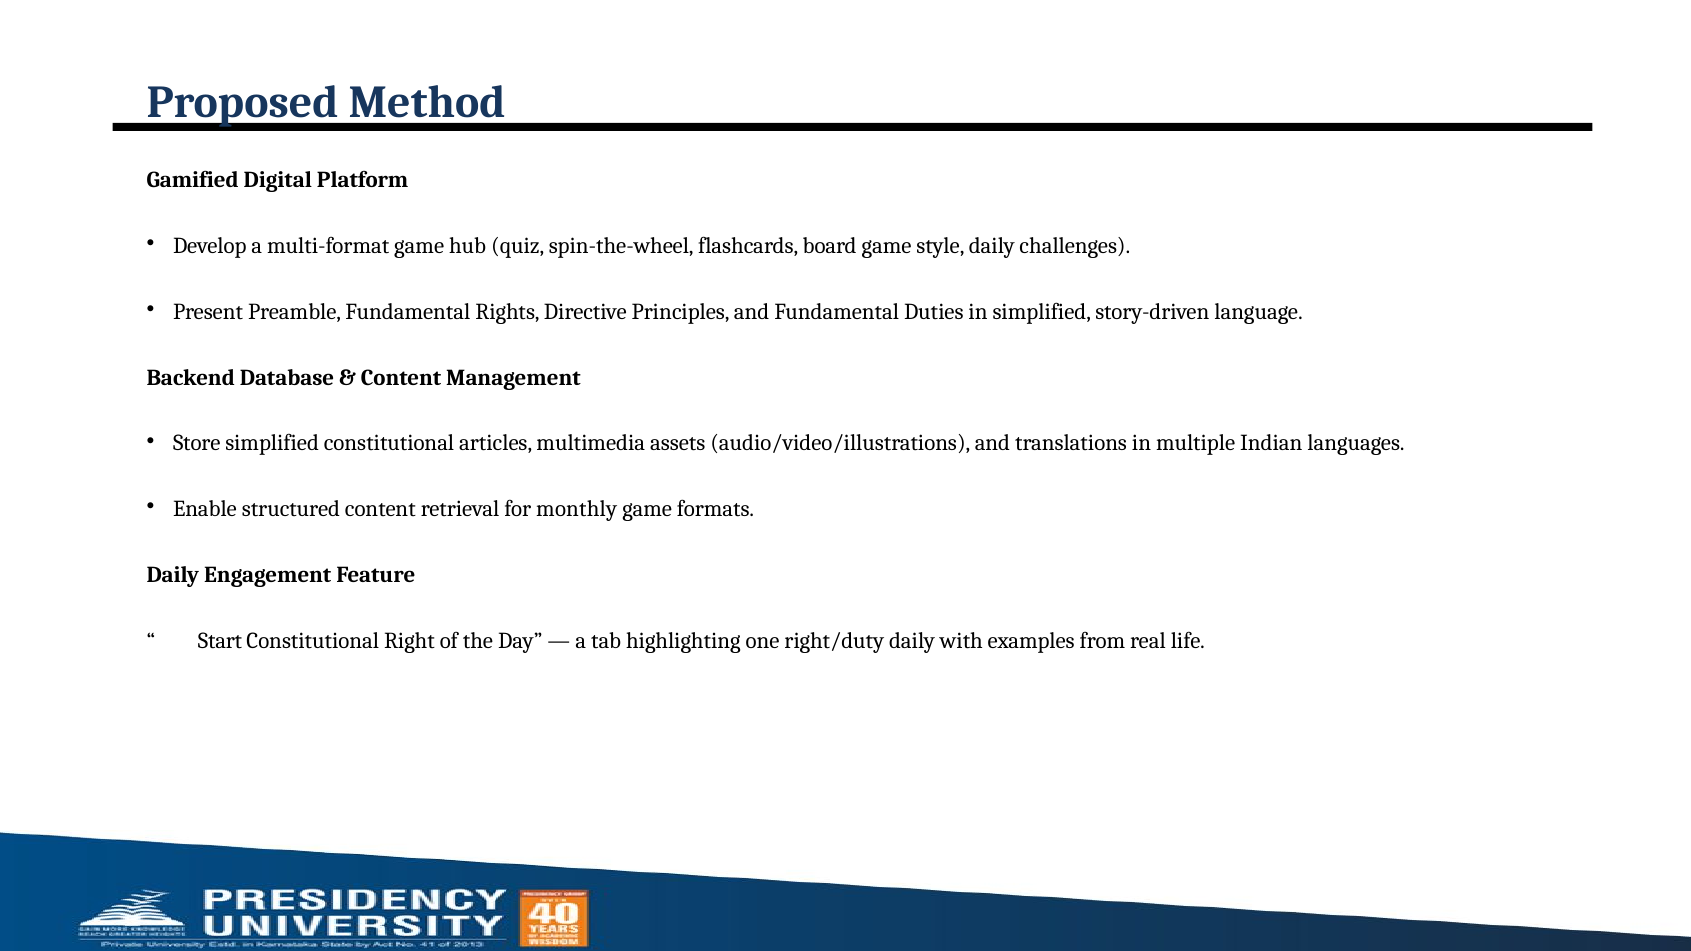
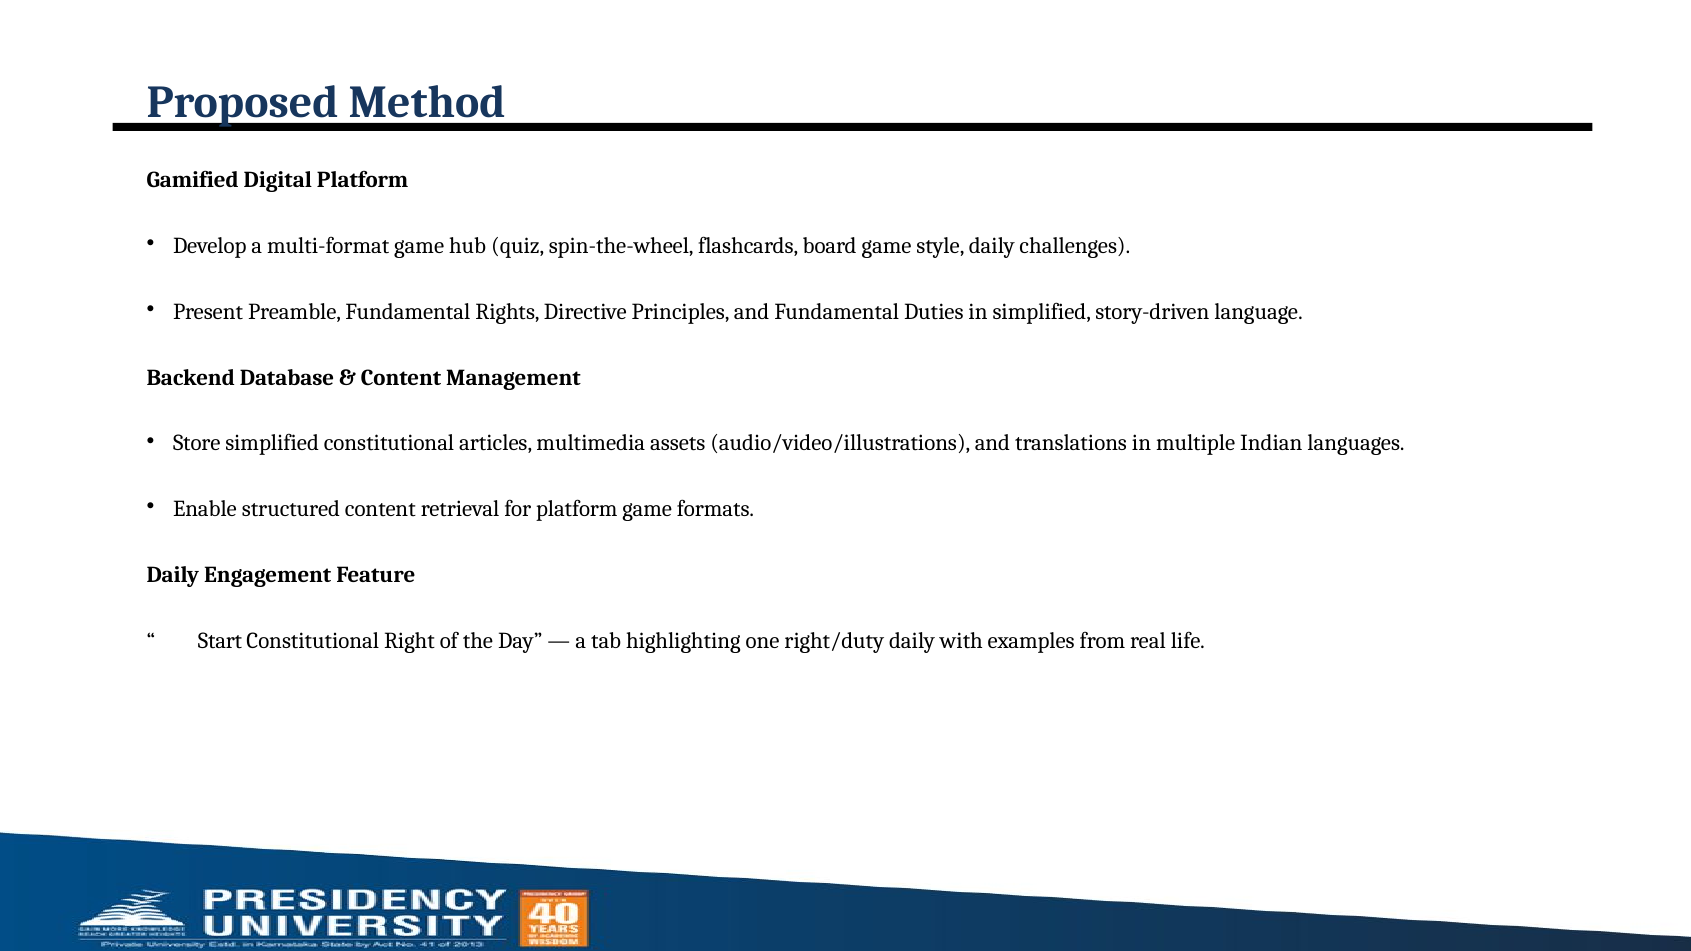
for monthly: monthly -> platform (577, 509)
